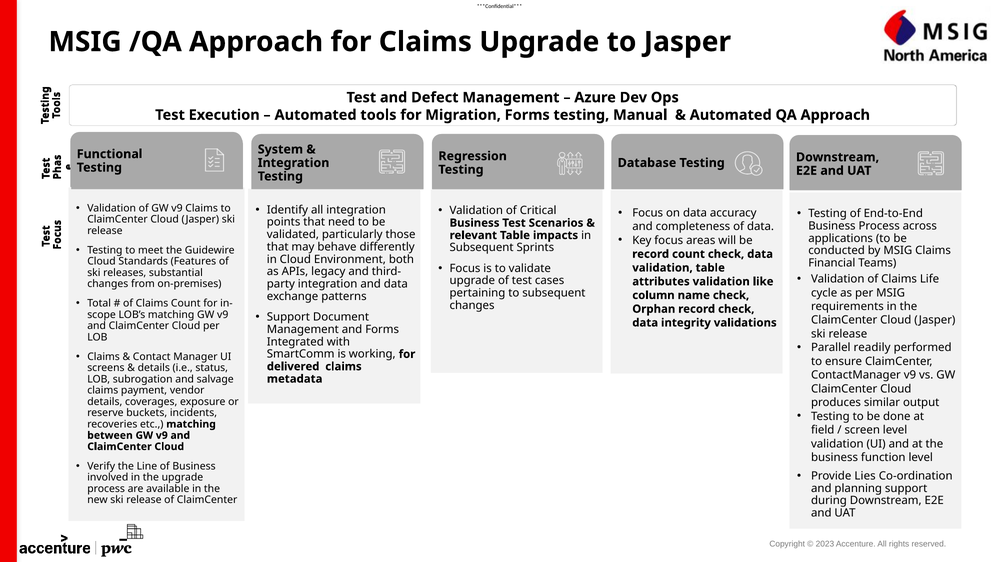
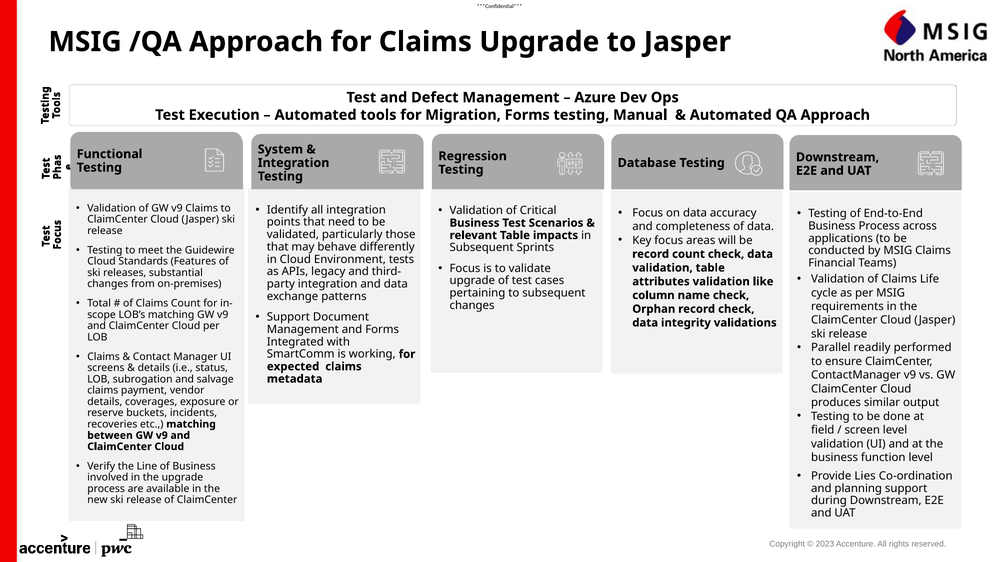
both: both -> tests (402, 259)
delivered: delivered -> expected (293, 367)
